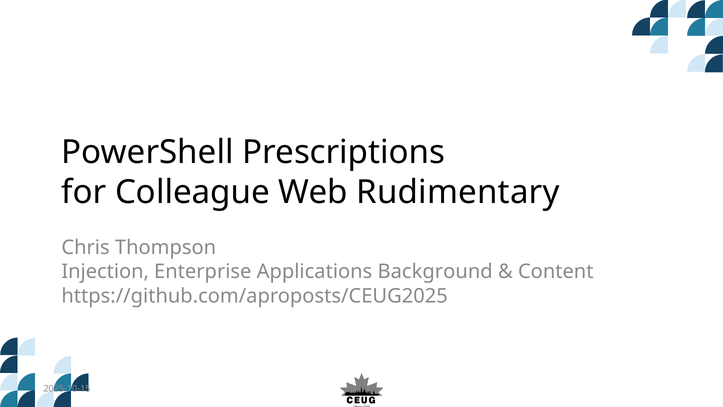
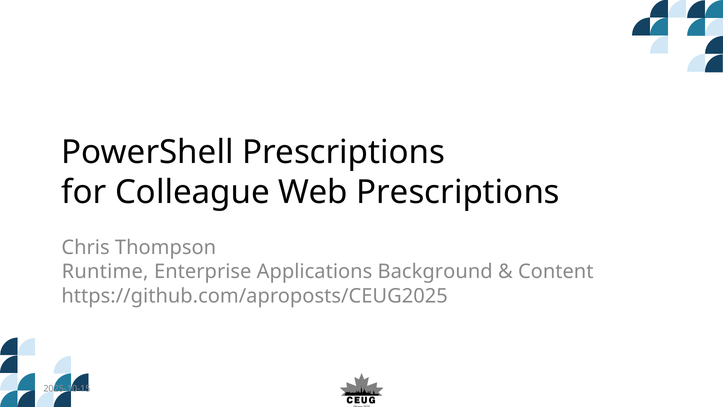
Web Rudimentary: Rudimentary -> Prescriptions (458, 192)
Injection: Injection -> Runtime (105, 272)
